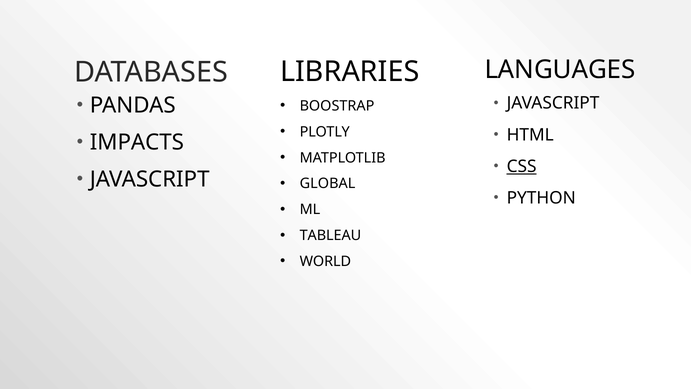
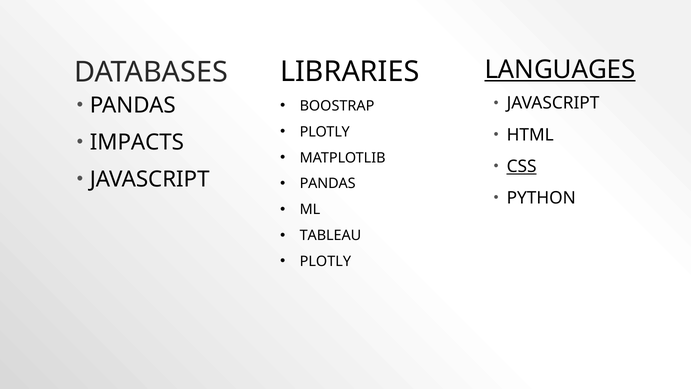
LANGUAGES underline: none -> present (560, 70)
GLOBAL: GLOBAL -> PANDAS (328, 184)
WORLD: WORLD -> PLOTLY (325, 261)
